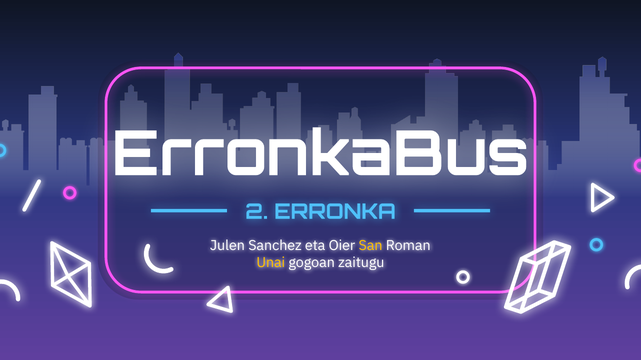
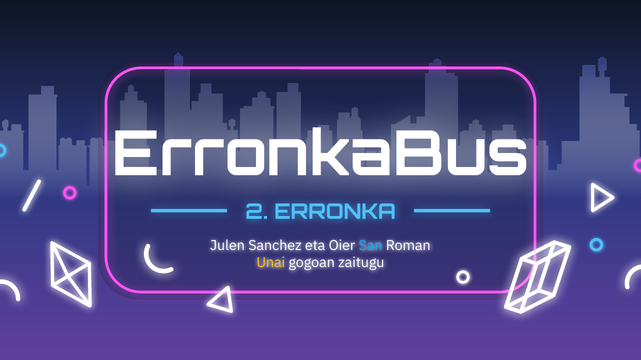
San colour: yellow -> light blue (371, 246)
